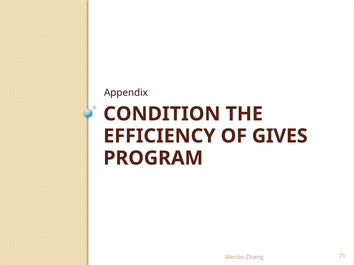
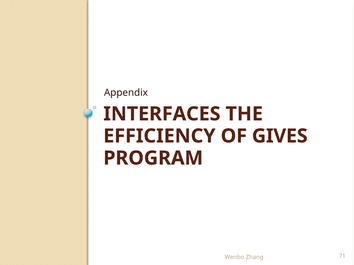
CONDITION: CONDITION -> INTERFACES (162, 114)
